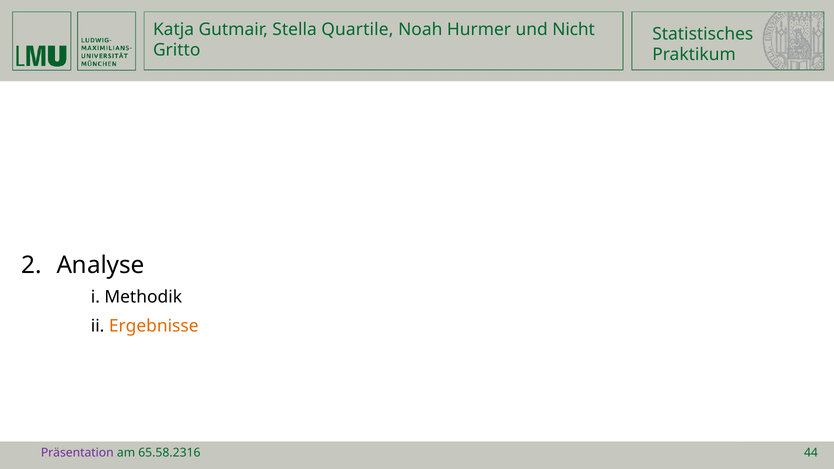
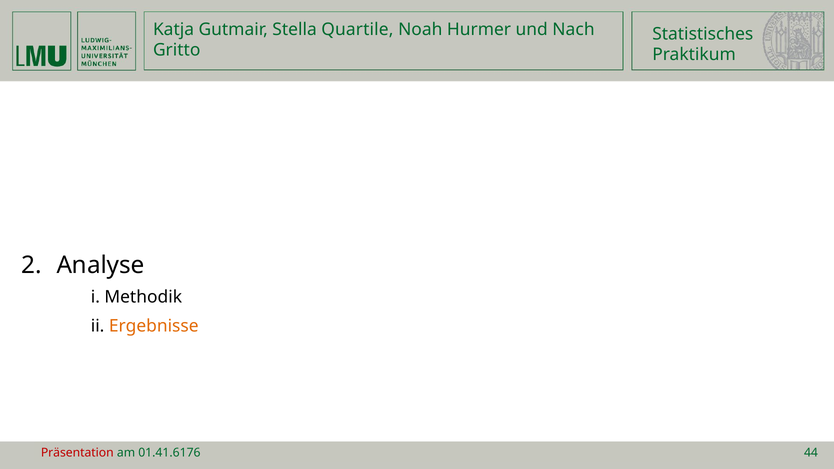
Nicht: Nicht -> Nach (573, 29)
Präsentation colour: purple -> red (77, 453)
65.58.2316: 65.58.2316 -> 01.41.6176 (169, 453)
